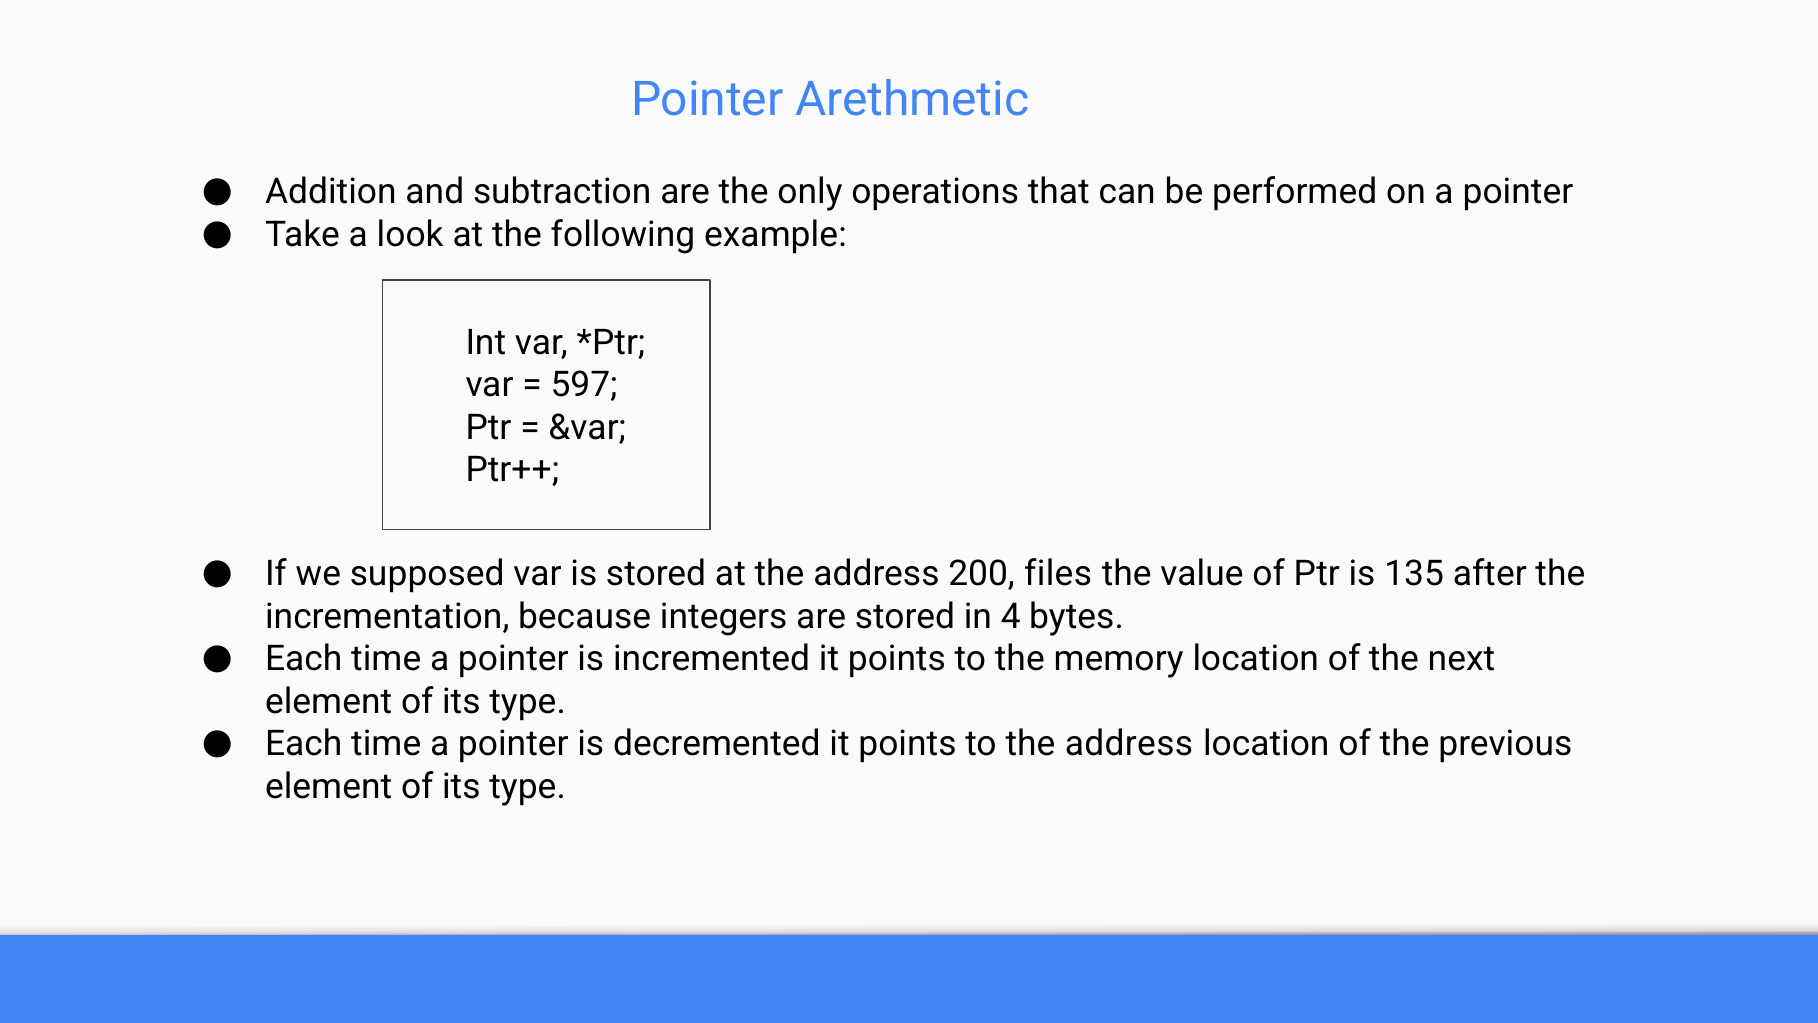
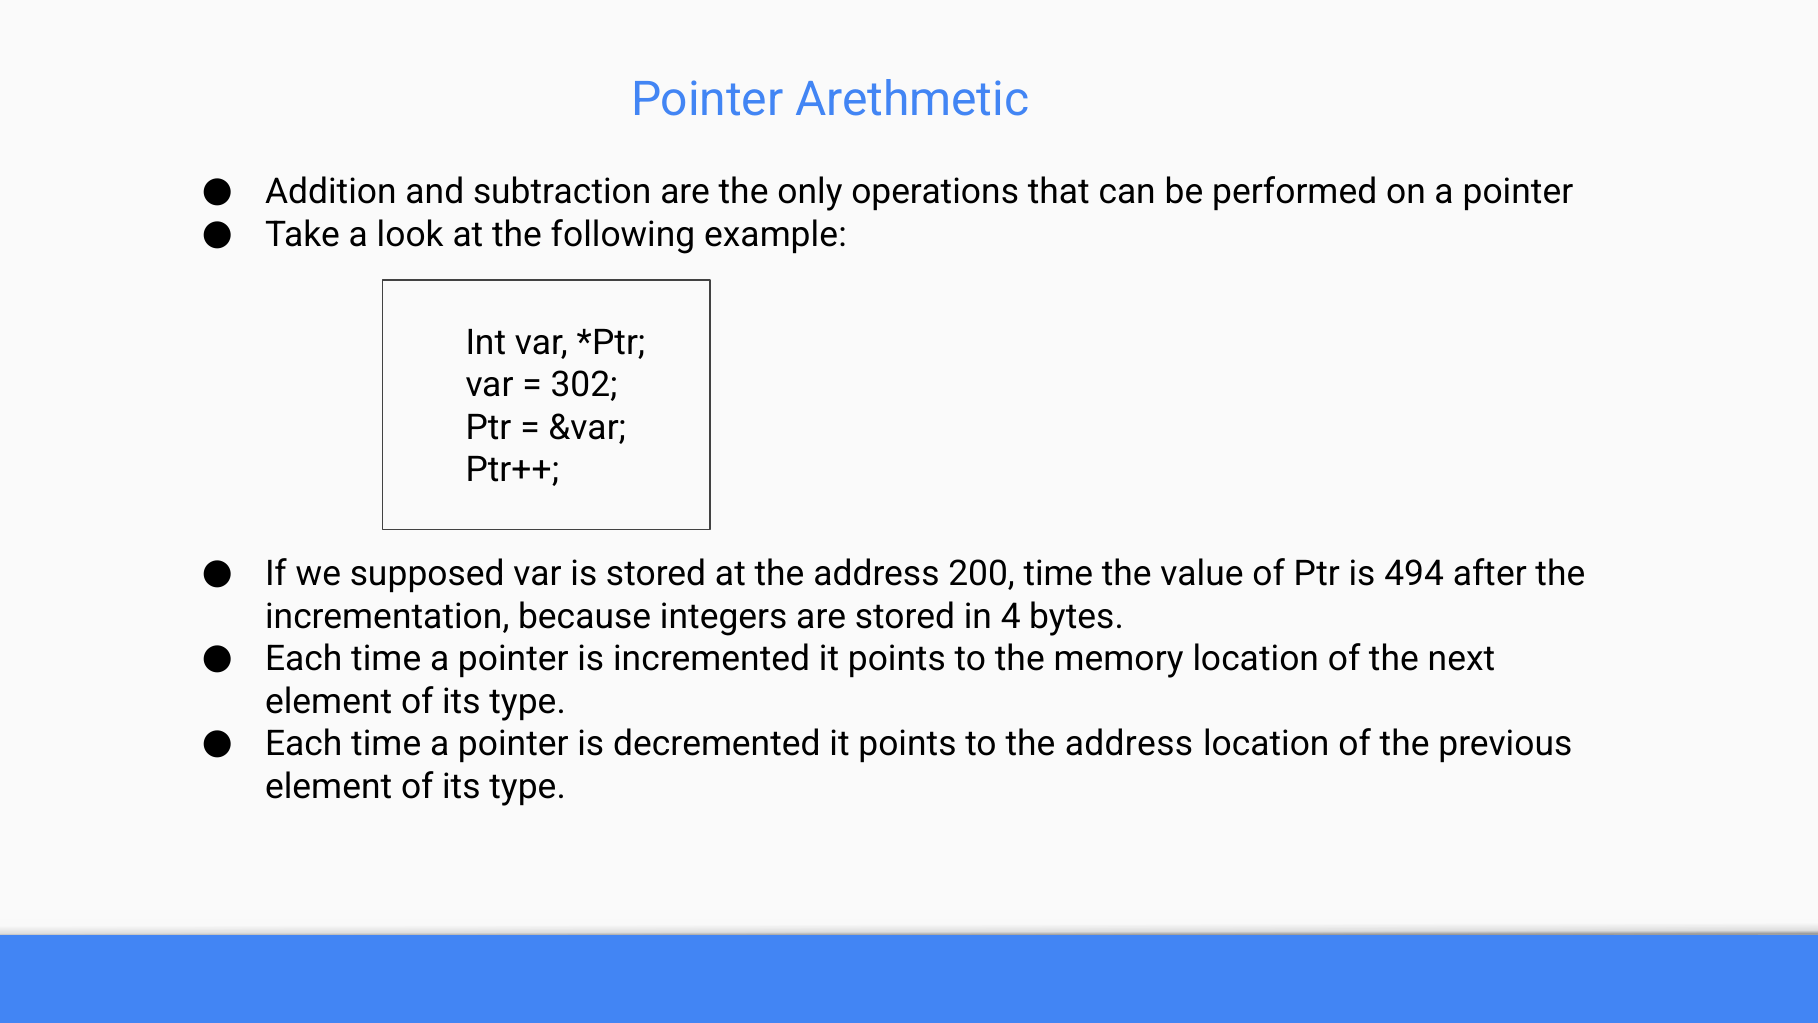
597: 597 -> 302 (584, 385)
200 files: files -> time (1058, 574)
135: 135 -> 494 (1414, 574)
